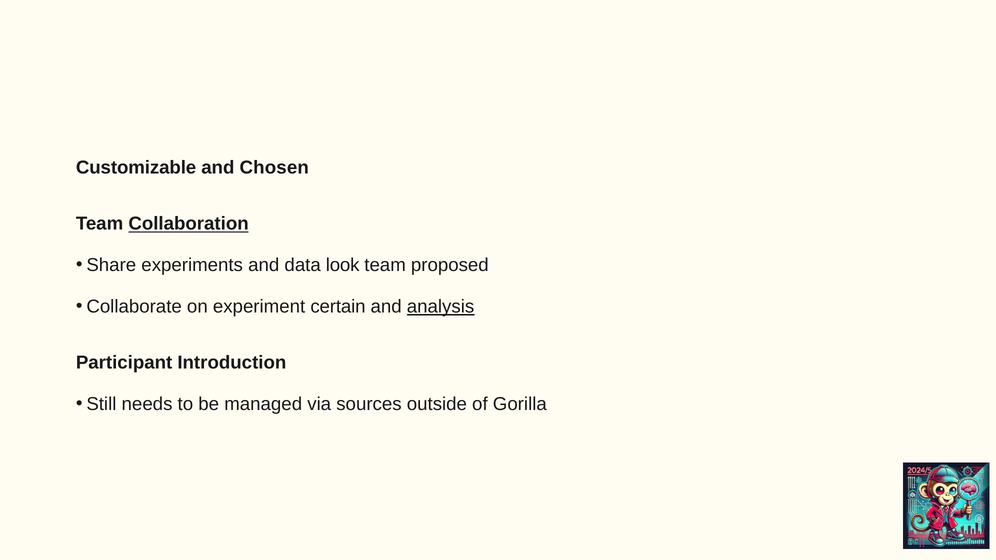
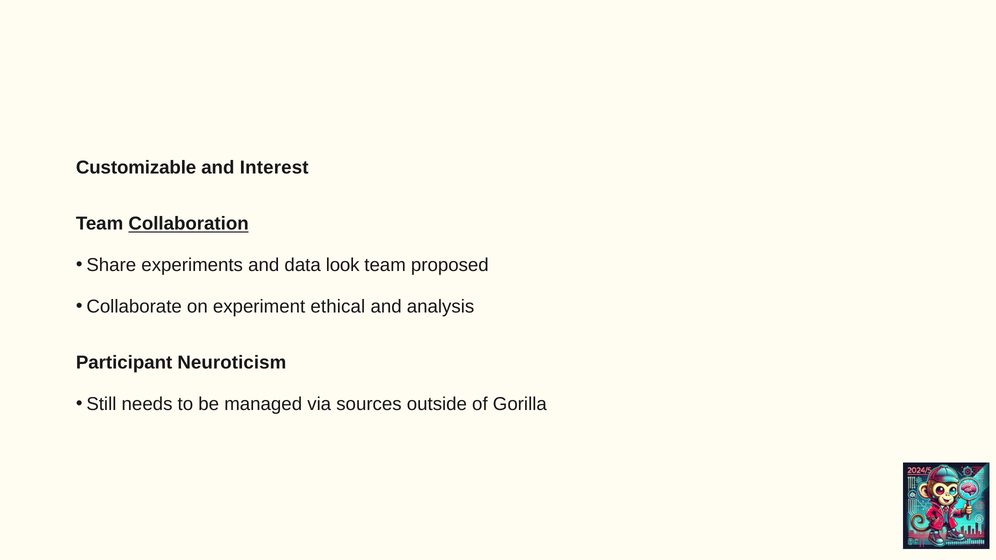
Chosen: Chosen -> Interest (274, 168)
certain: certain -> ethical (338, 307)
analysis underline: present -> none (441, 307)
Introduction: Introduction -> Neuroticism (232, 363)
